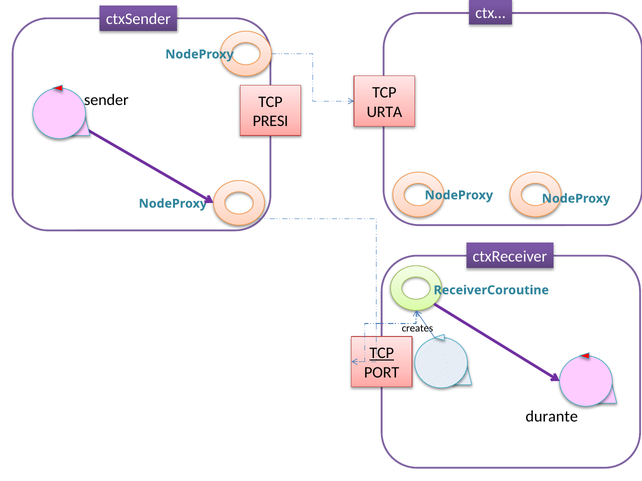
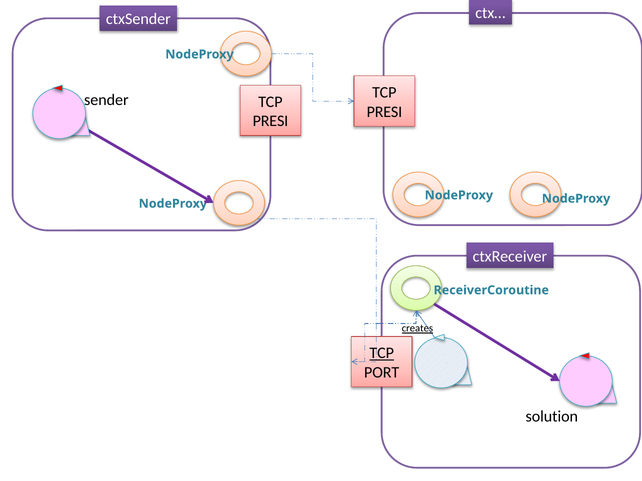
URTA: URTA -> PRESI (384, 112)
creates underline: none -> present (417, 329)
durante: durante -> solution (552, 417)
